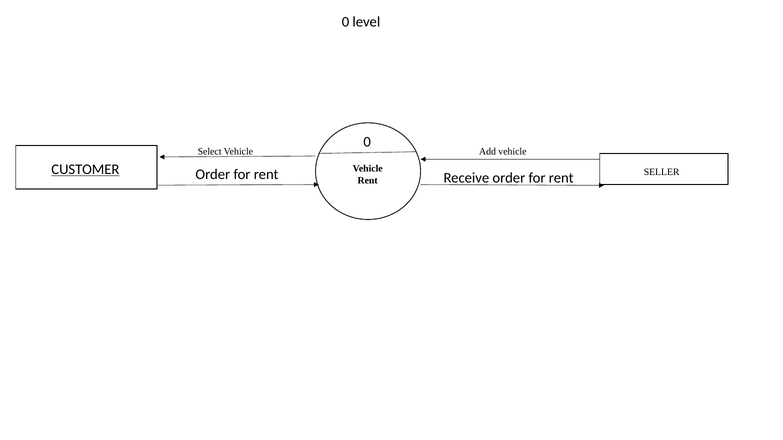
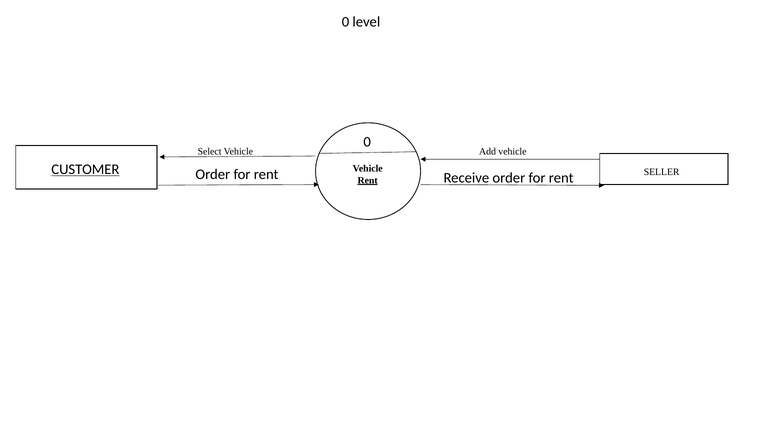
Rent underline: none -> present (368, 181)
